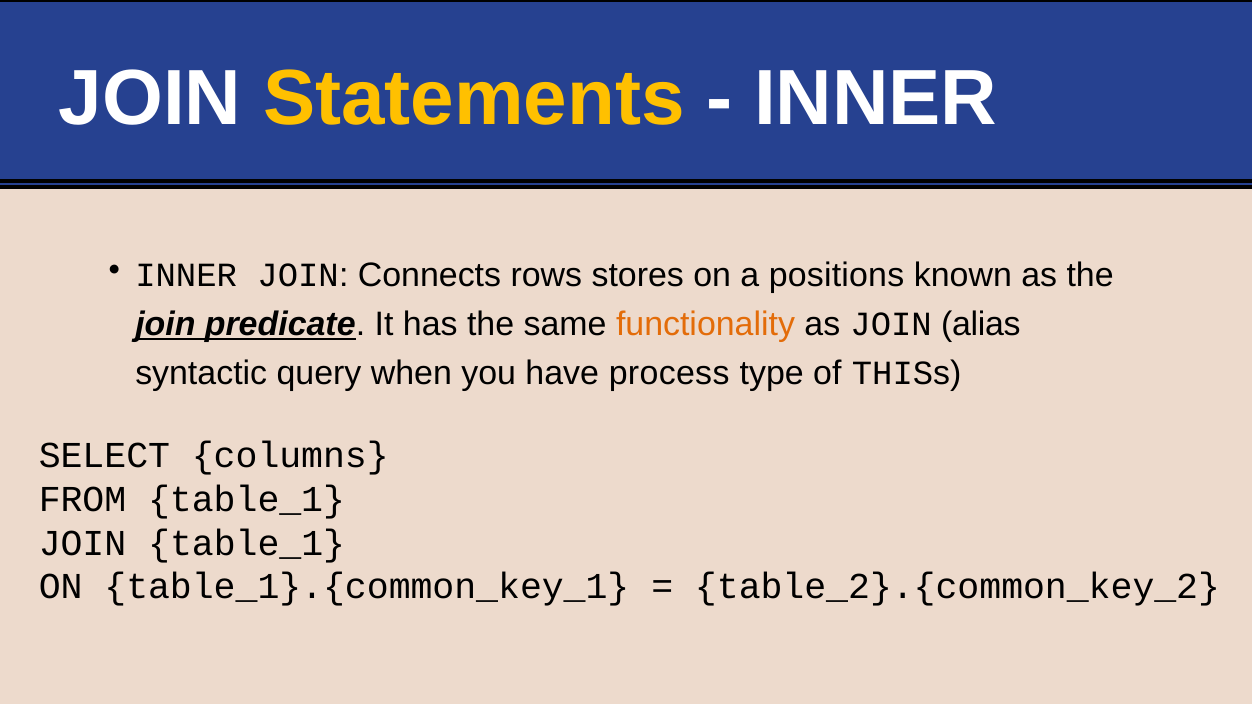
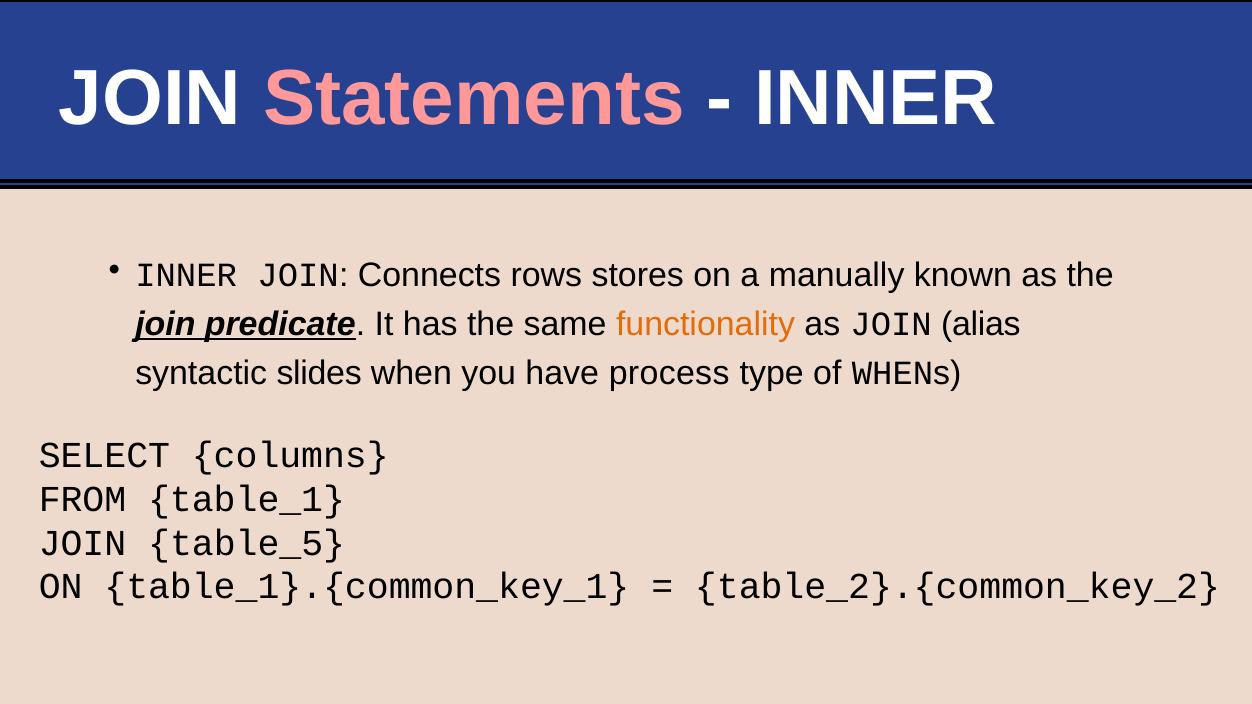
Statements colour: yellow -> pink (474, 99)
positions: positions -> manually (837, 276)
query: query -> slides (319, 373)
of THIS: THIS -> WHEN (893, 373)
JOIN table_1: table_1 -> table_5 (247, 543)
